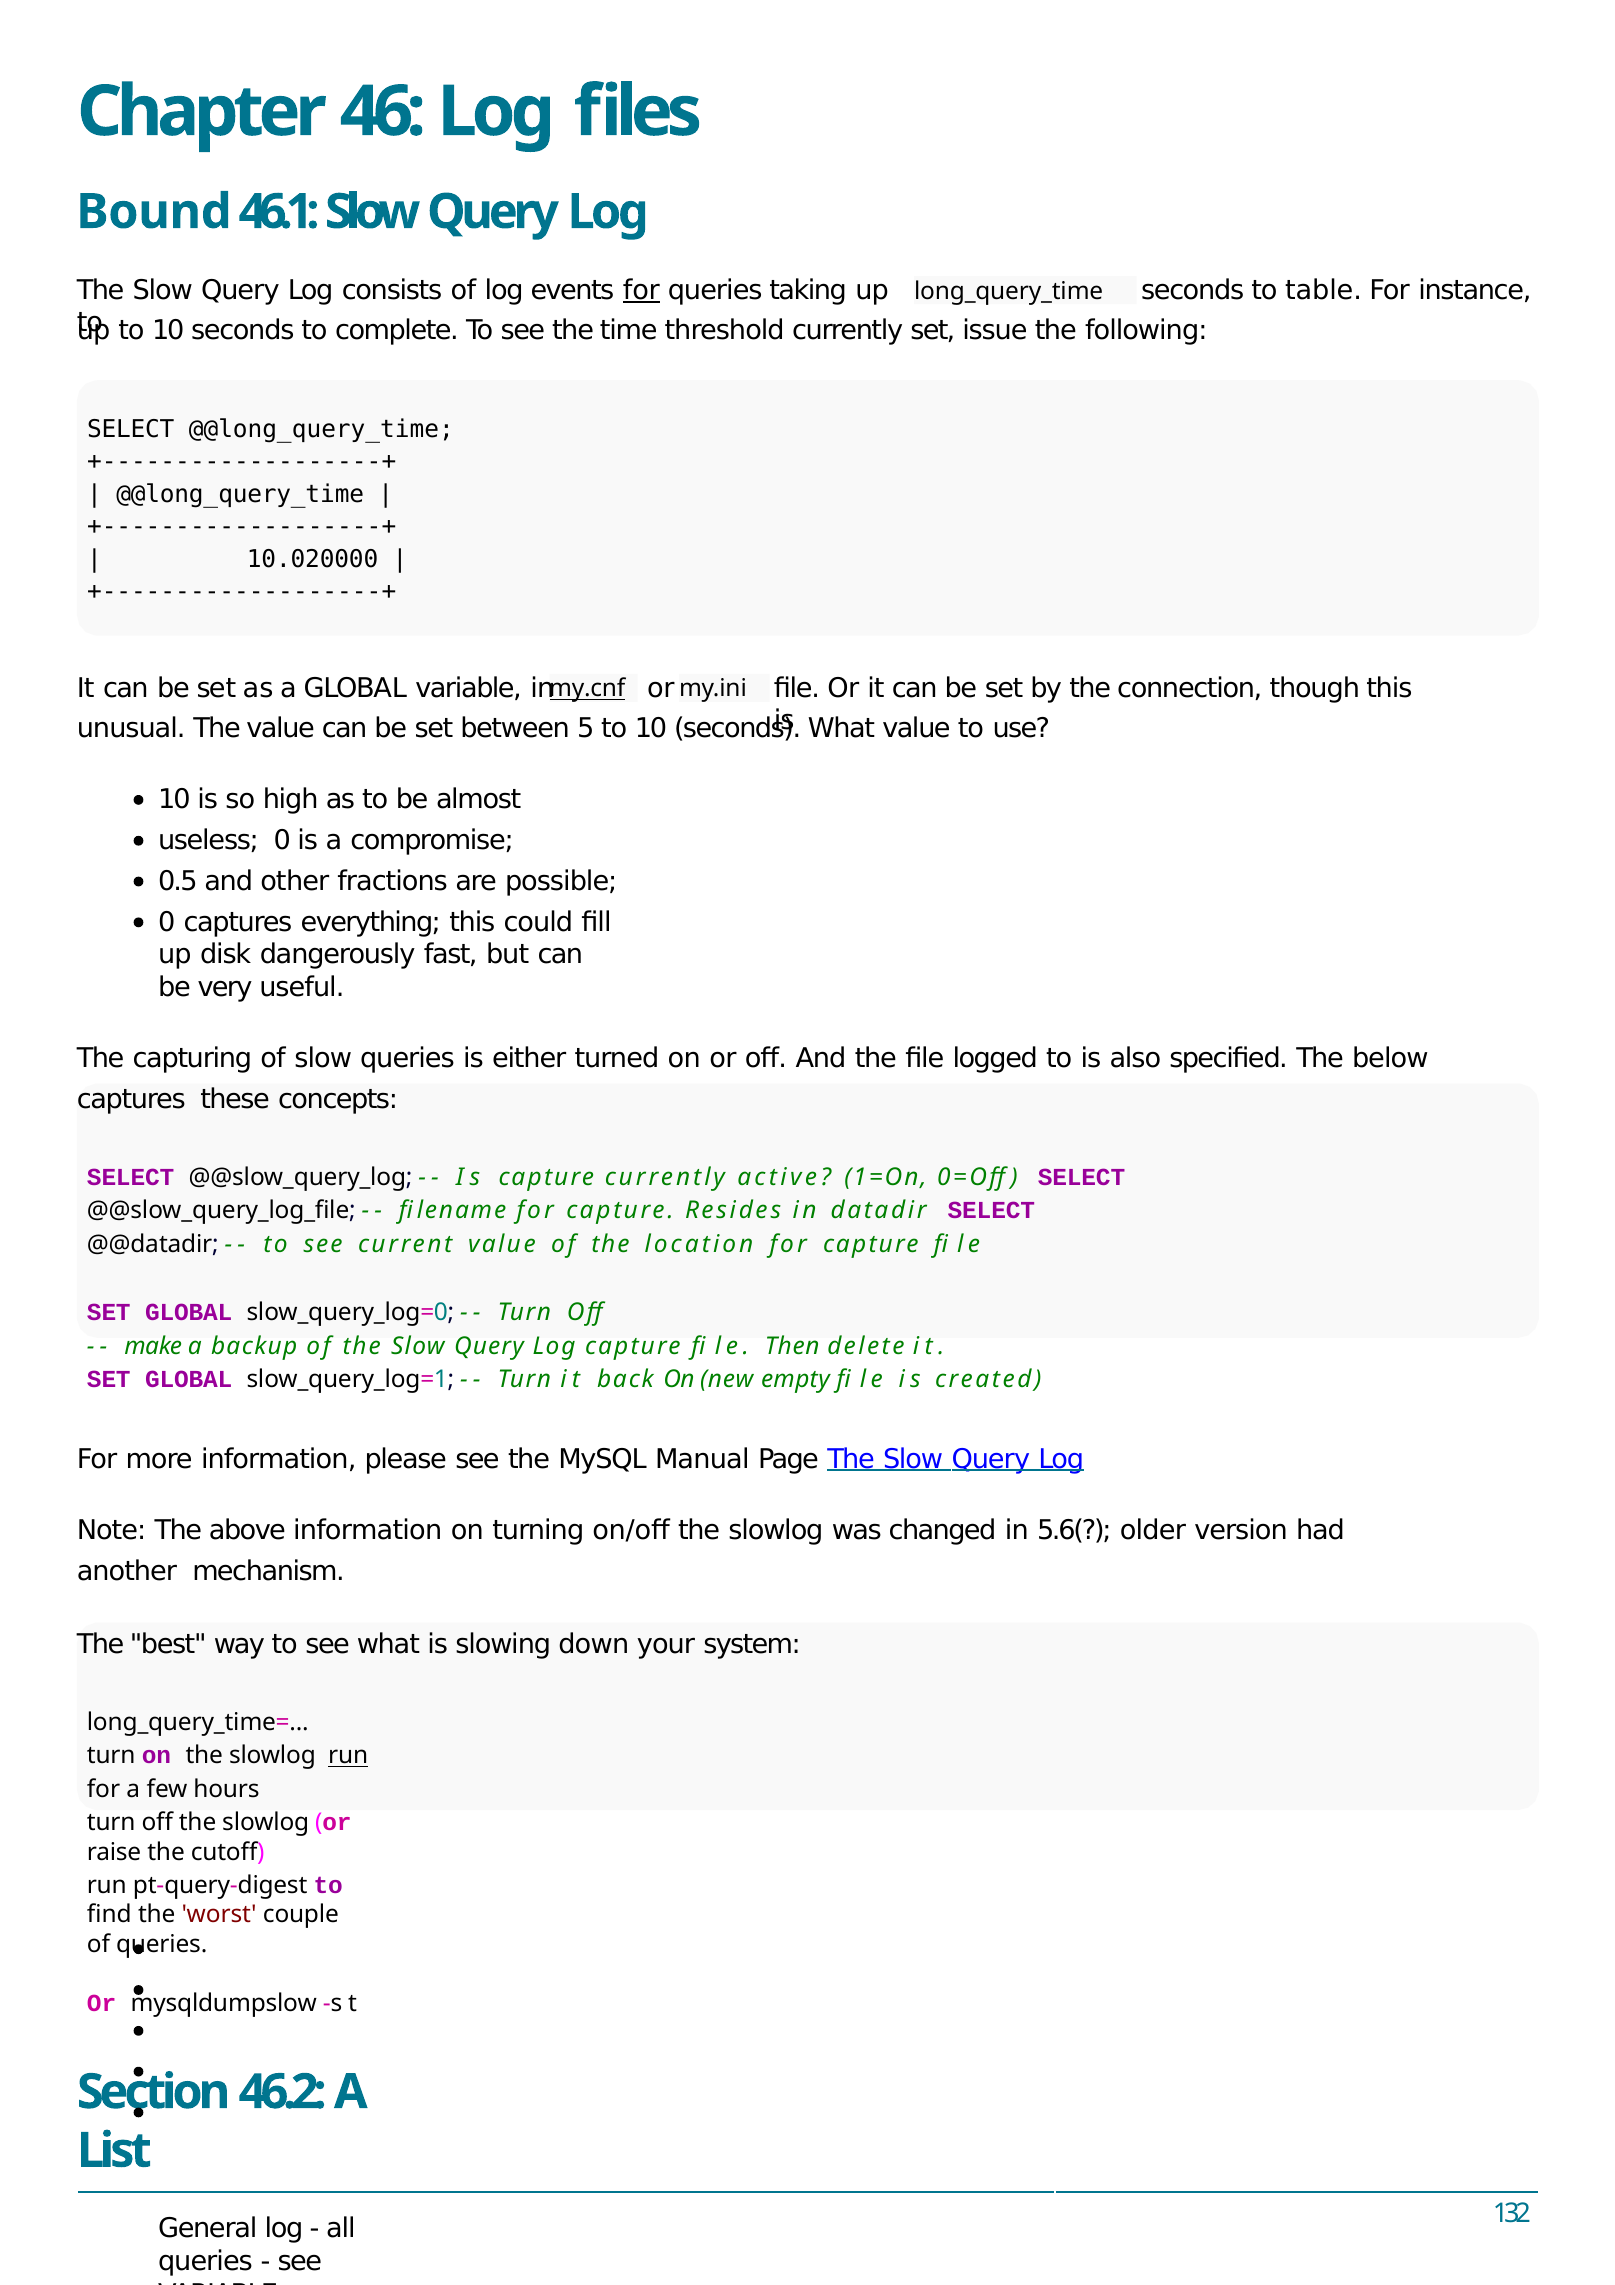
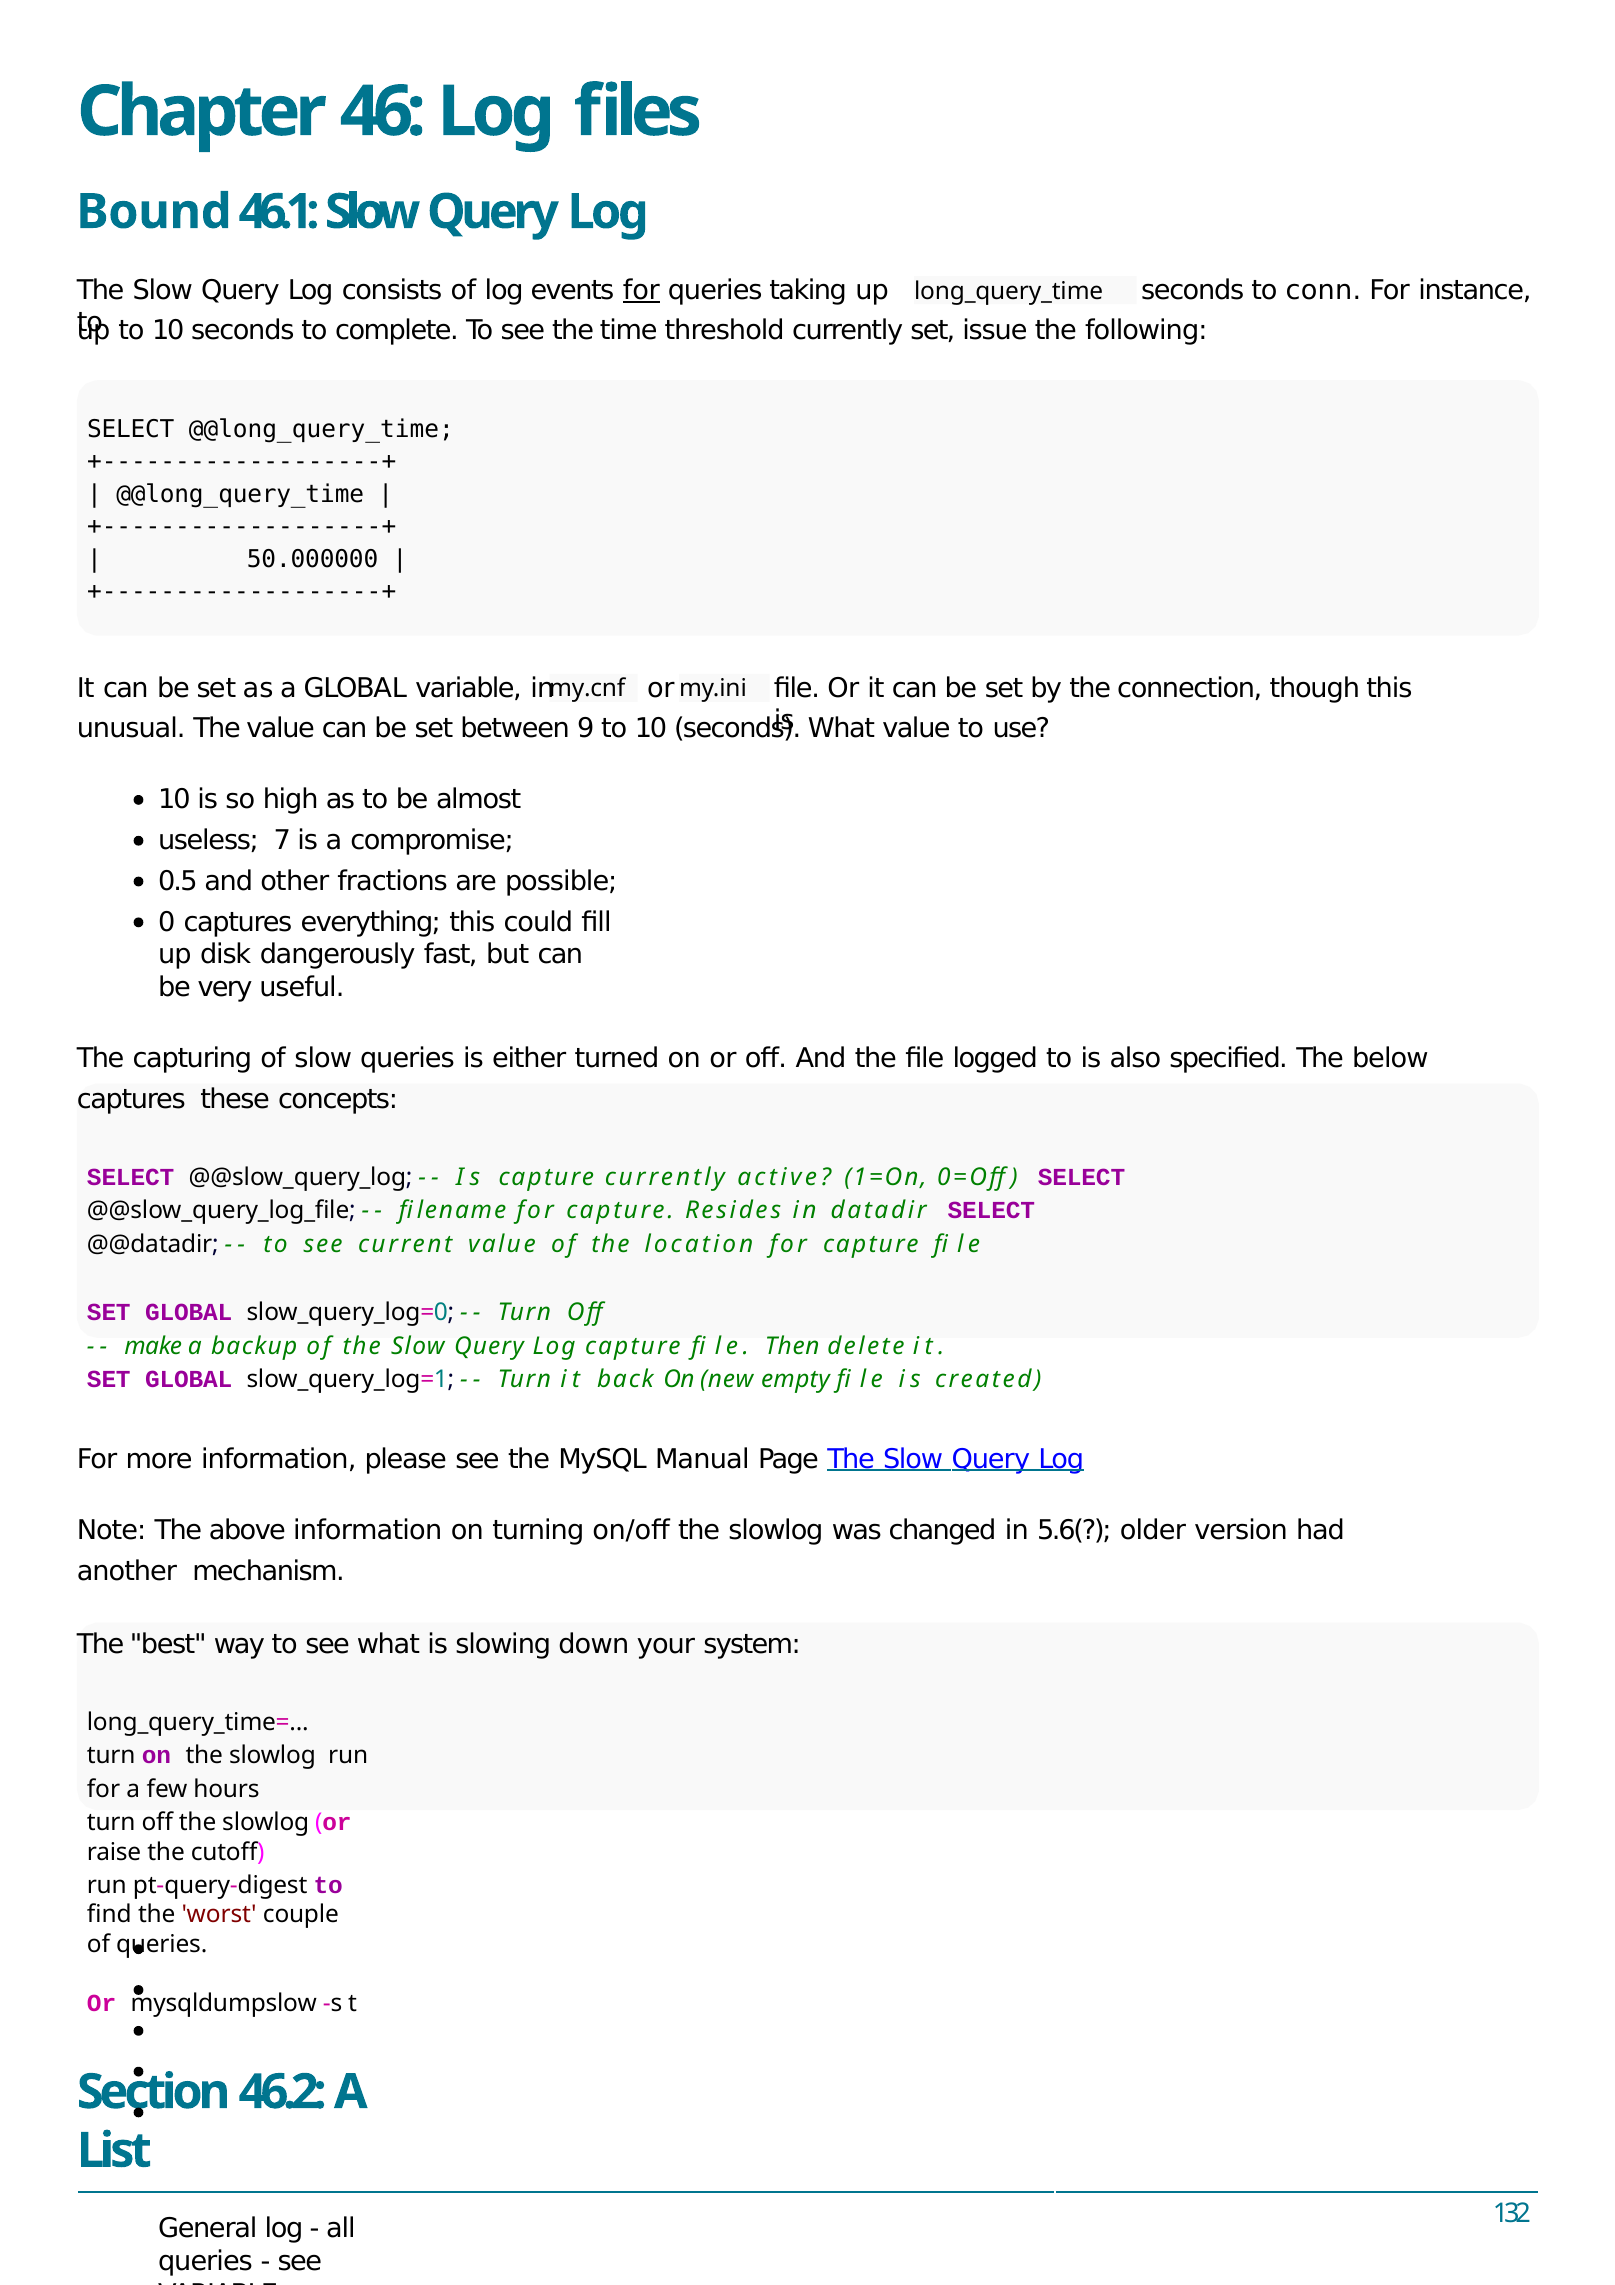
table: table -> conn (1323, 290)
10.020000: 10.020000 -> 50.000000 (313, 559)
my.cnf underline: present -> none (587, 689)
5: 5 -> 9 (586, 729)
useless 0: 0 -> 7 (282, 841)
run underline: present -> none (348, 1756)
